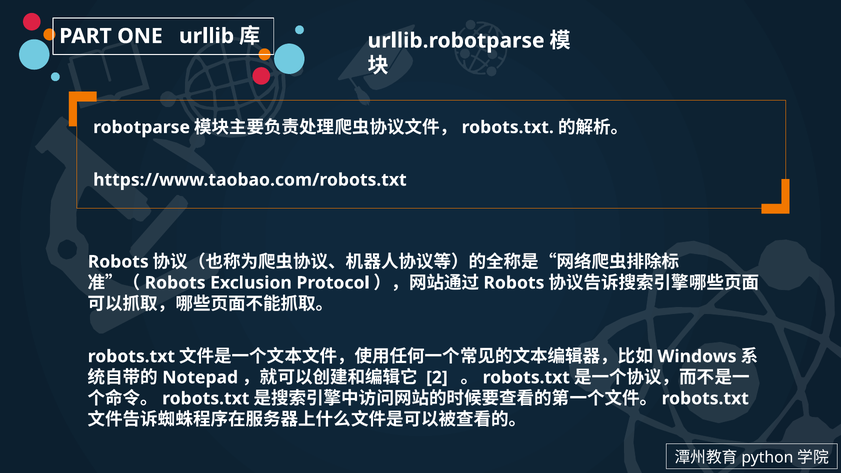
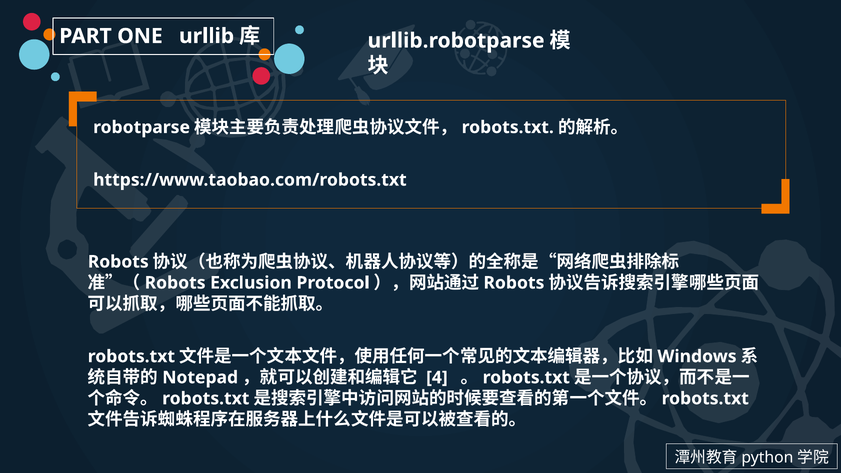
2: 2 -> 4 (437, 378)
